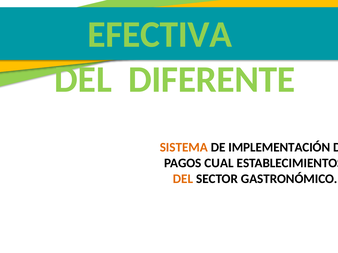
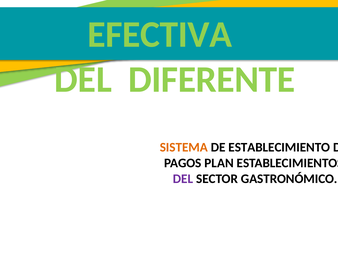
IMPLEMENTACIÓN: IMPLEMENTACIÓN -> ESTABLECIMIENTO (279, 148)
CUAL: CUAL -> PLAN (219, 163)
DEL colour: orange -> purple (183, 179)
